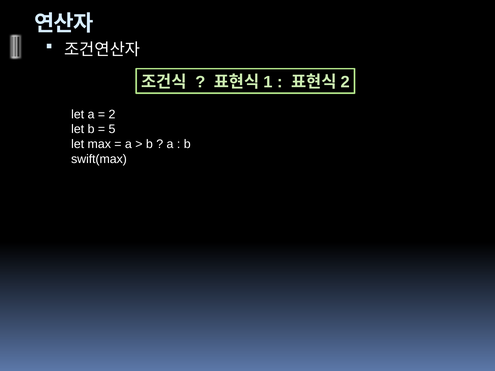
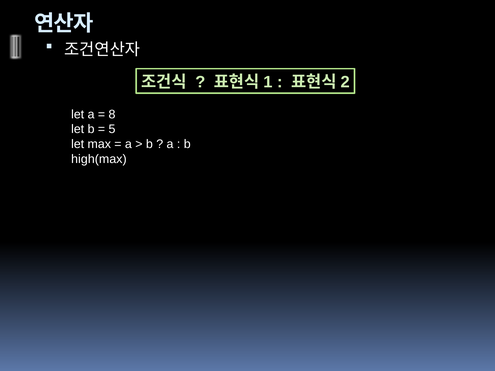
2: 2 -> 8 (112, 114)
swift(max: swift(max -> high(max (99, 159)
